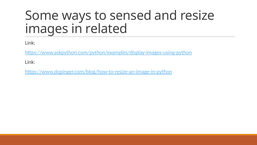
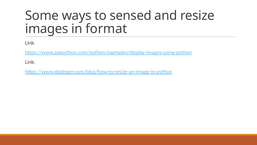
related: related -> format (106, 29)
